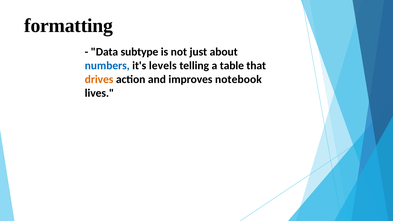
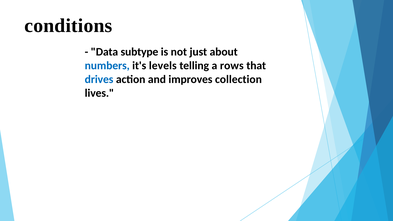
formatting: formatting -> conditions (68, 26)
table: table -> rows (232, 66)
drives colour: orange -> blue (99, 79)
notebook: notebook -> collection (238, 79)
